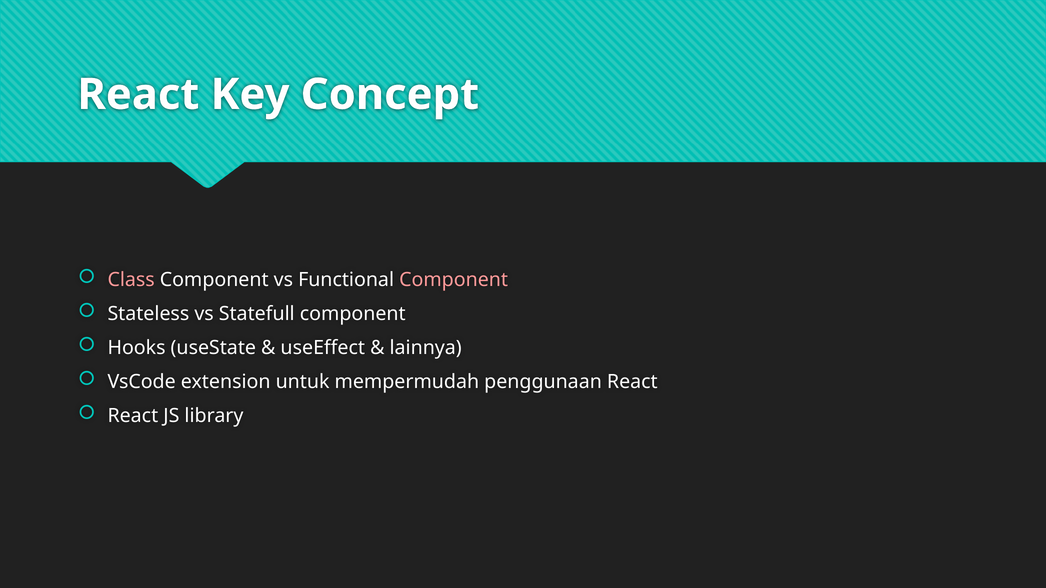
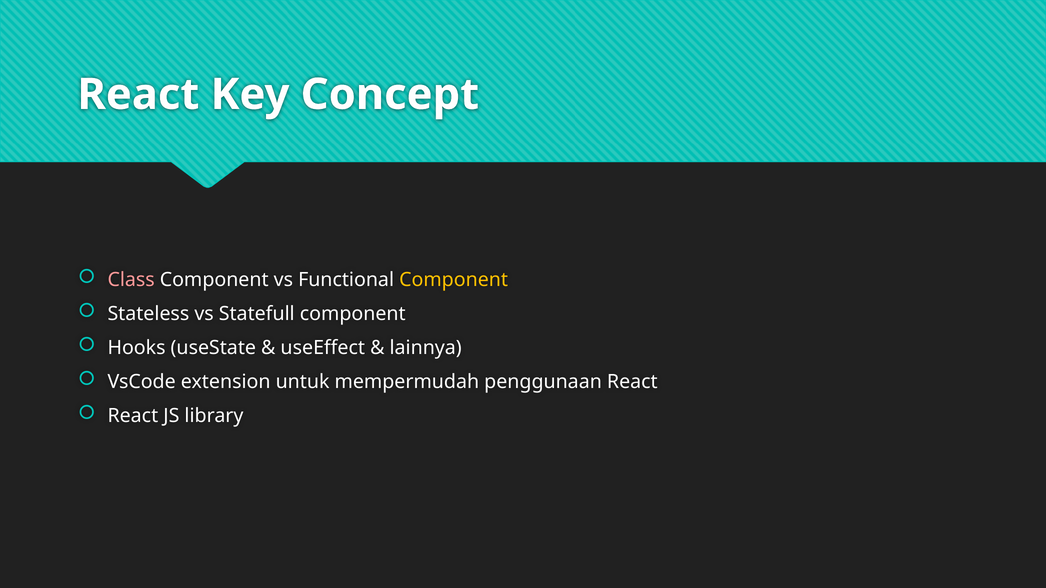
Component colour: pink -> yellow (454, 280)
